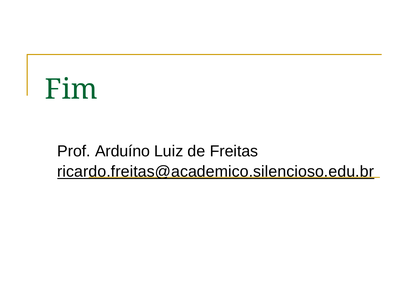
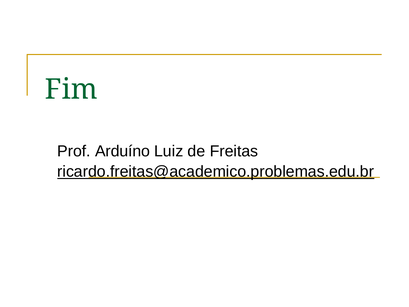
ricardo.freitas@academico.silencioso.edu.br: ricardo.freitas@academico.silencioso.edu.br -> ricardo.freitas@academico.problemas.edu.br (216, 171)
